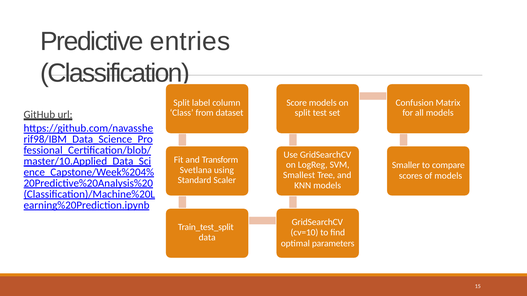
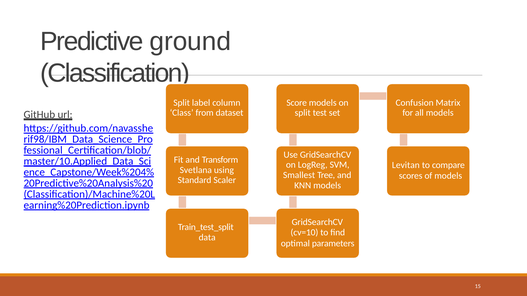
entries: entries -> ground (190, 42)
Smaller: Smaller -> Levitan (406, 165)
